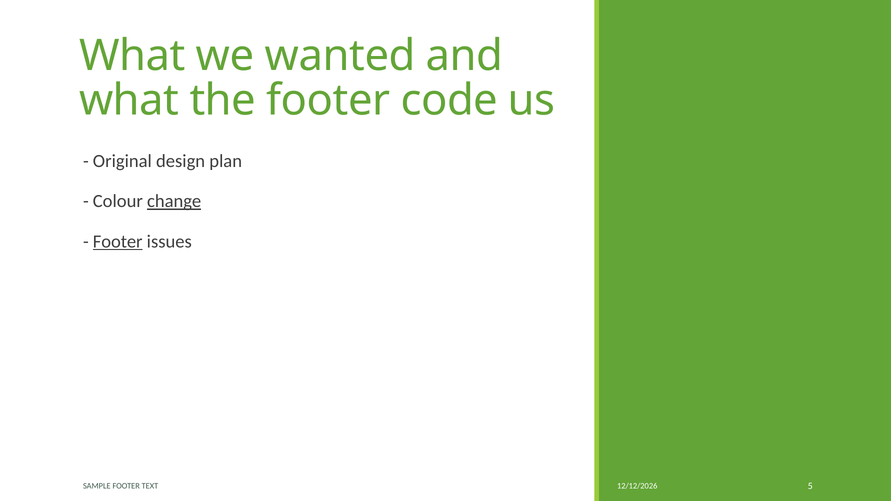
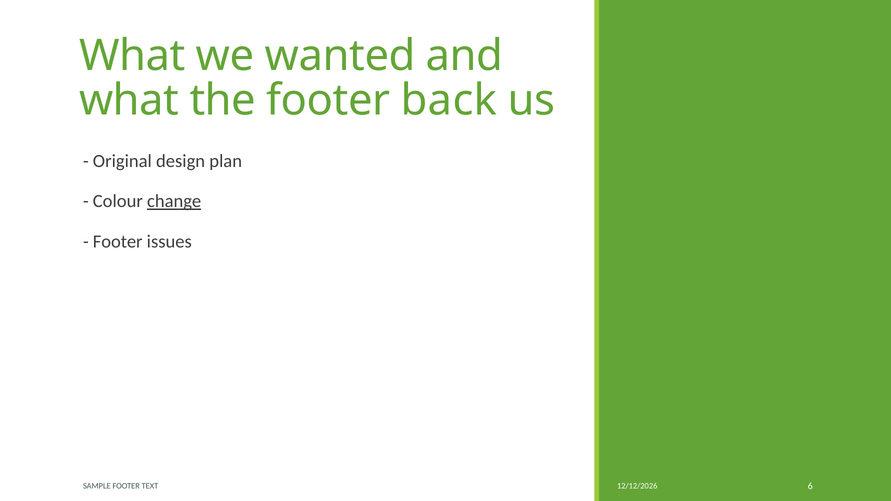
code: code -> back (449, 100)
Footer underline: present -> none (118, 241)
5: 5 -> 6 (810, 486)
